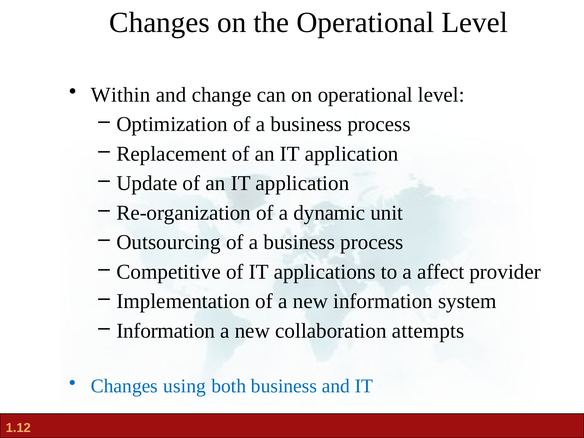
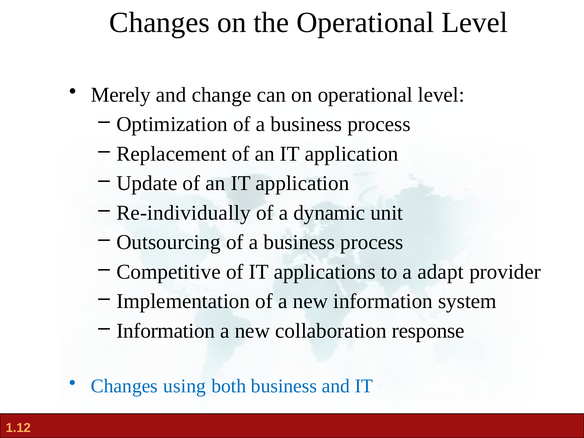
Within: Within -> Merely (121, 95)
Re-organization: Re-organization -> Re-individually (184, 213)
affect: affect -> adapt (441, 272)
attempts: attempts -> response (428, 331)
